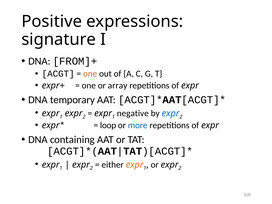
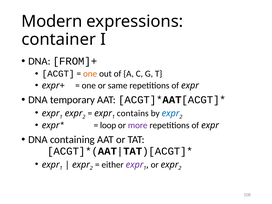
Positive: Positive -> Modern (52, 21)
signature: signature -> container (59, 39)
array: array -> same (118, 85)
negative: negative -> contains (133, 113)
more colour: blue -> purple (138, 125)
expr colour: orange -> purple (135, 165)
